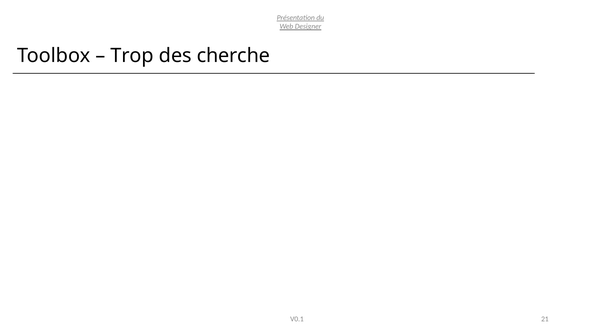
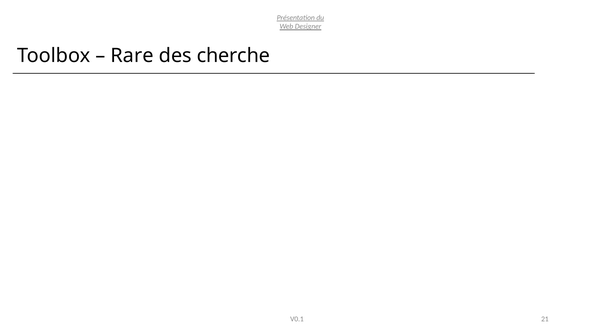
Trop: Trop -> Rare (132, 56)
